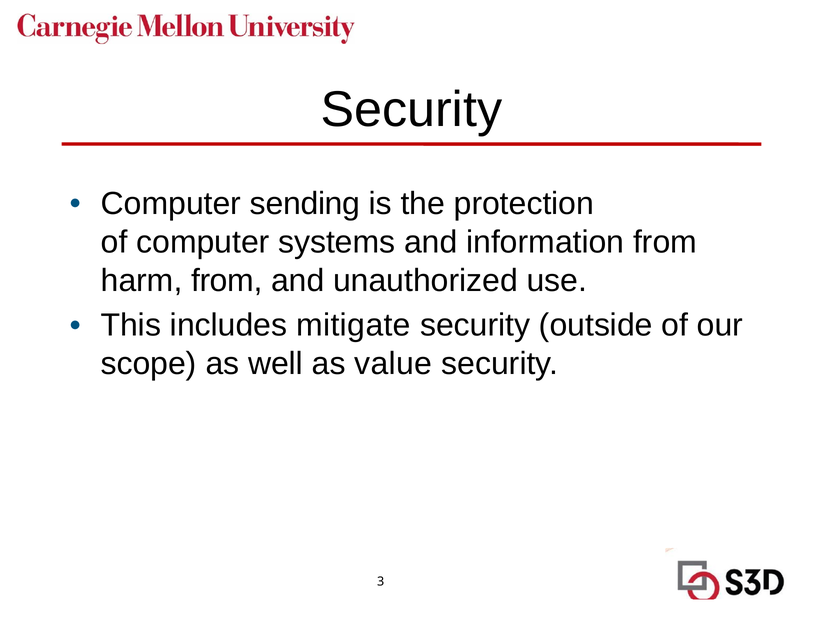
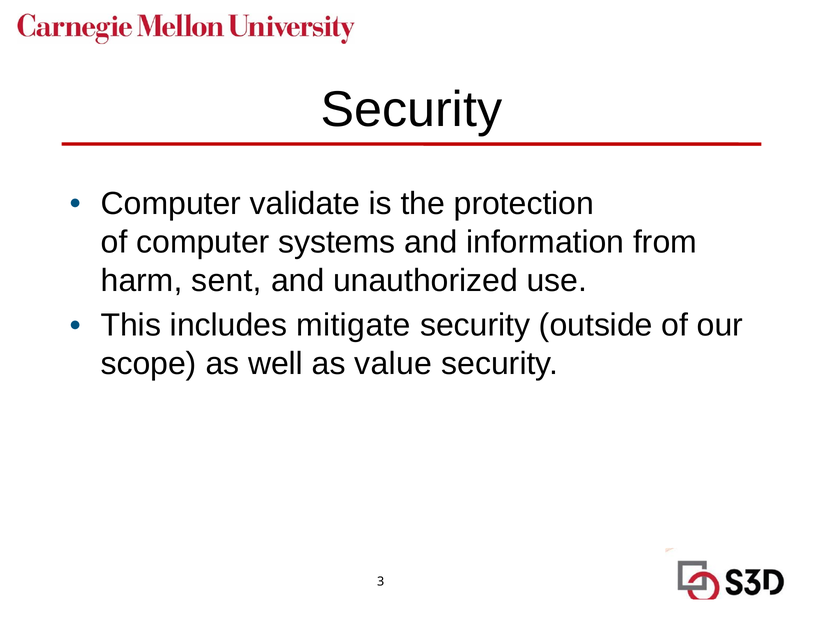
sending: sending -> validate (305, 204)
harm from: from -> sent (227, 281)
